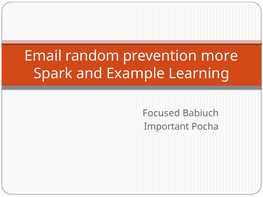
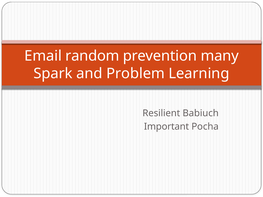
more: more -> many (220, 56)
Example: Example -> Problem (136, 74)
Focused: Focused -> Resilient (161, 113)
